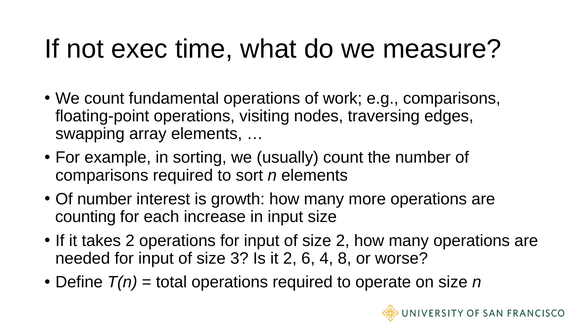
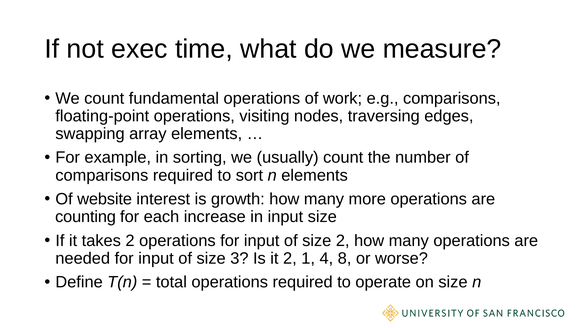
Of number: number -> website (105, 199)
6: 6 -> 1 (308, 258)
